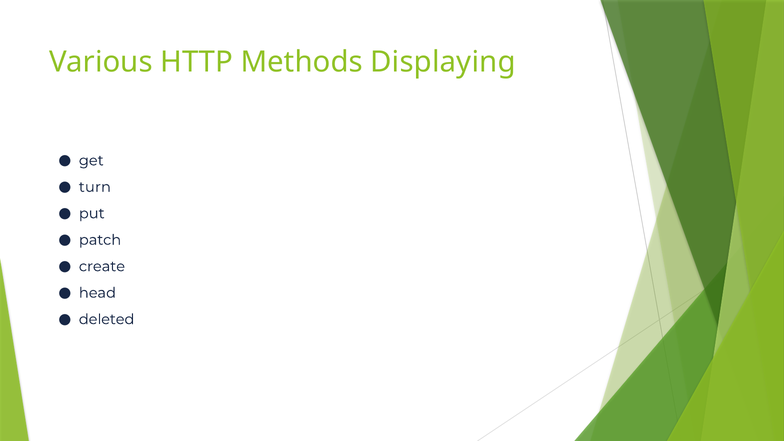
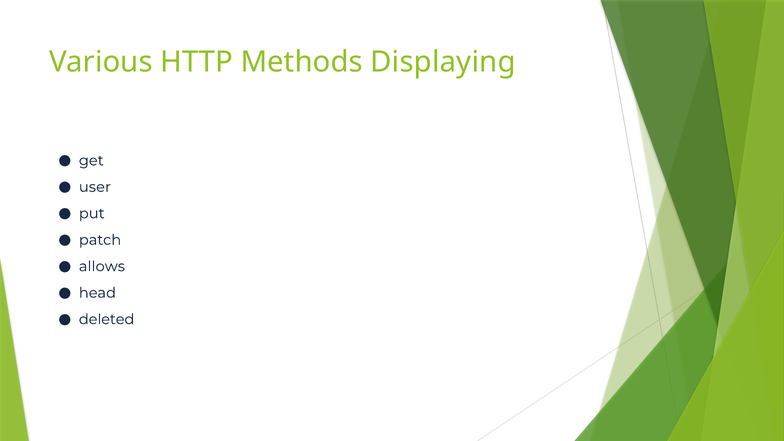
turn: turn -> user (95, 187)
create: create -> allows (102, 266)
